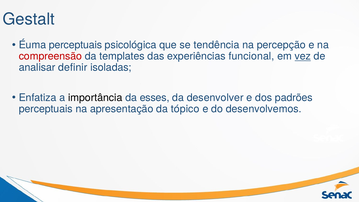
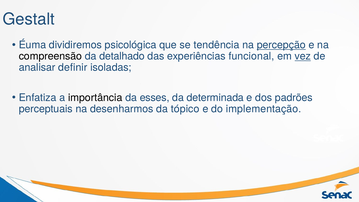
Éuma perceptuais: perceptuais -> dividiremos (75, 45)
percepção underline: none -> present (281, 45)
compreensão colour: red -> black (50, 56)
templates: templates -> detalhado (122, 56)
desenvolver: desenvolver -> determinada (215, 98)
apresentação: apresentação -> desenharmos (122, 109)
desenvolvemos: desenvolvemos -> implementação (264, 109)
